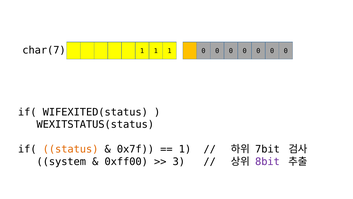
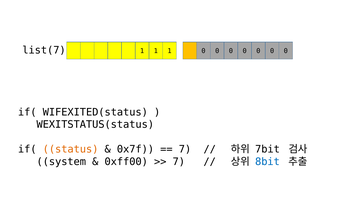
char(7: char(7 -> list(7 (44, 50)
1: 1 -> 7 (185, 149)
3: 3 -> 7 (179, 161)
8bit colour: purple -> blue (267, 161)
